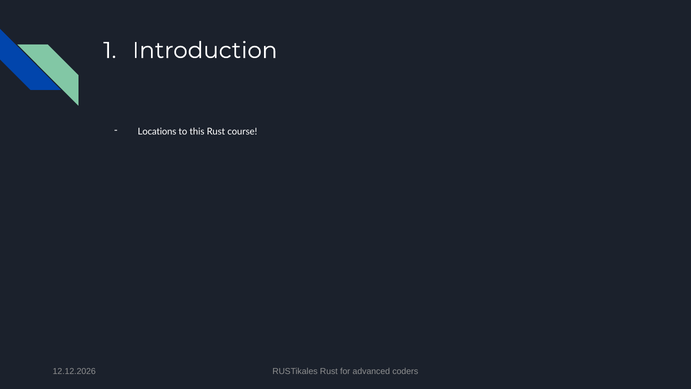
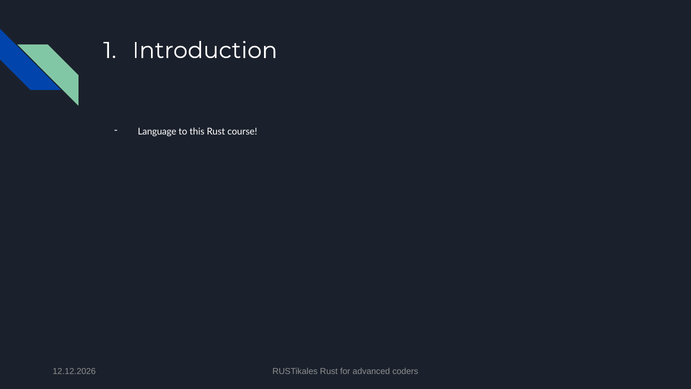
Locations: Locations -> Language (157, 132)
